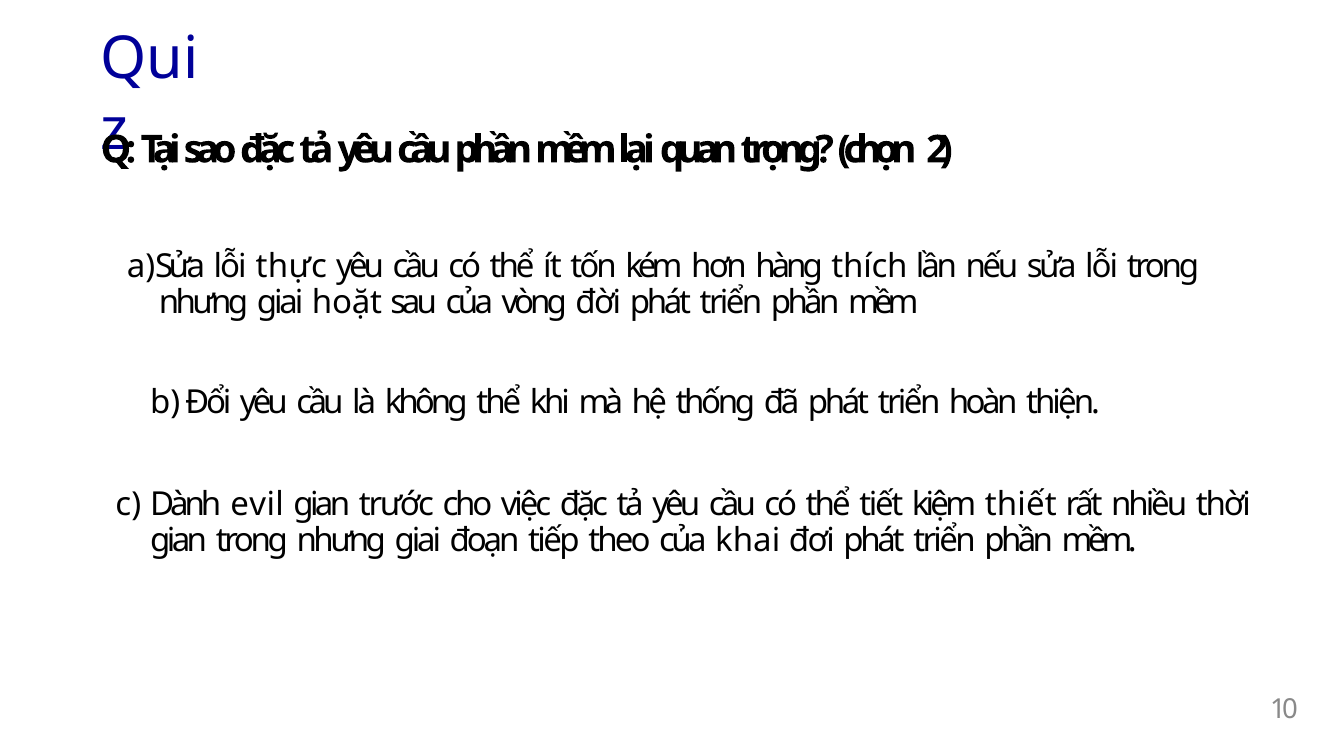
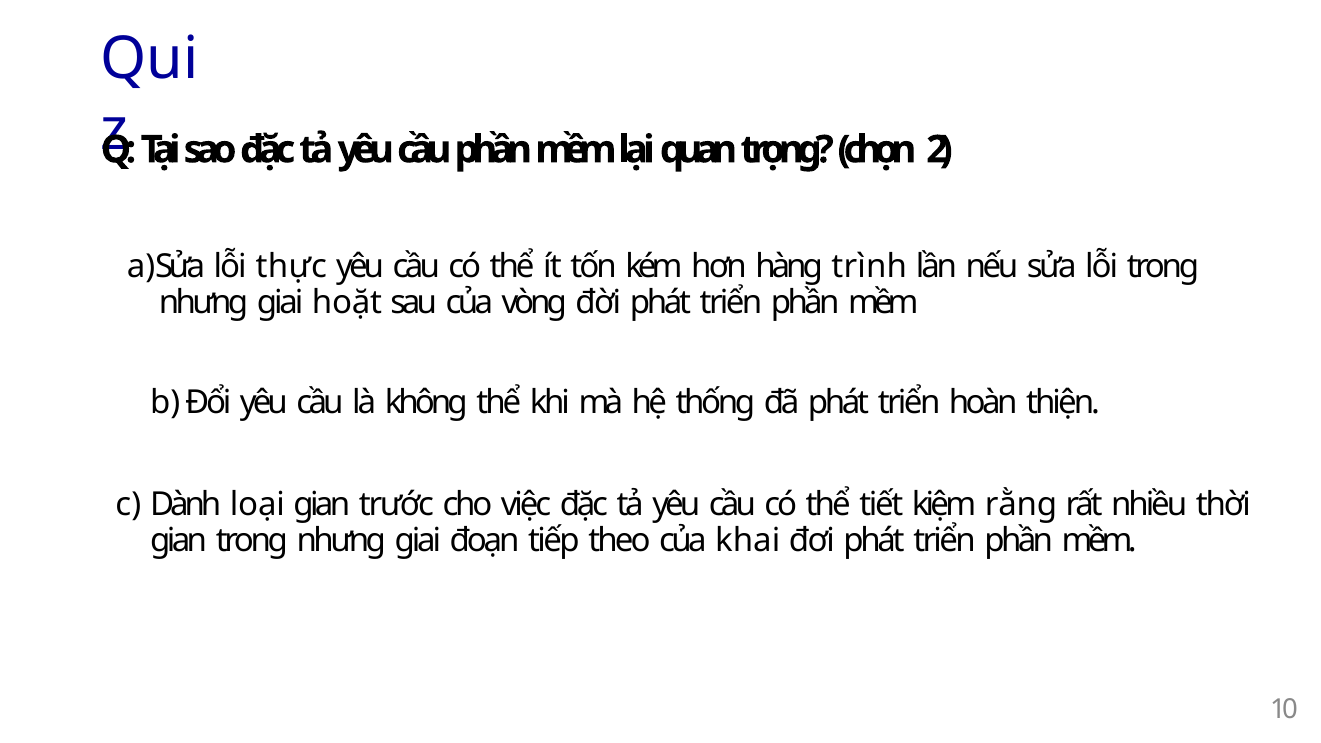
thích: thích -> trình (869, 267)
evil: evil -> loại (257, 504)
thiết: thiết -> rằng (1021, 504)
